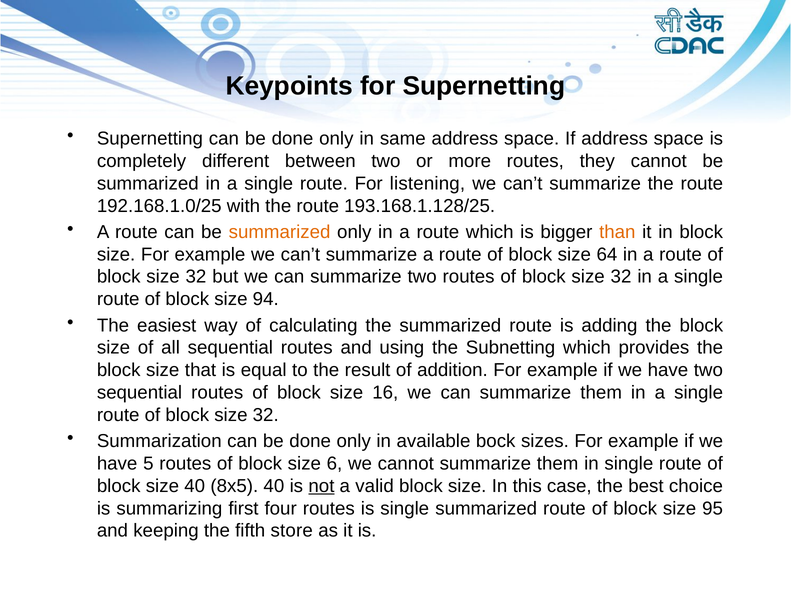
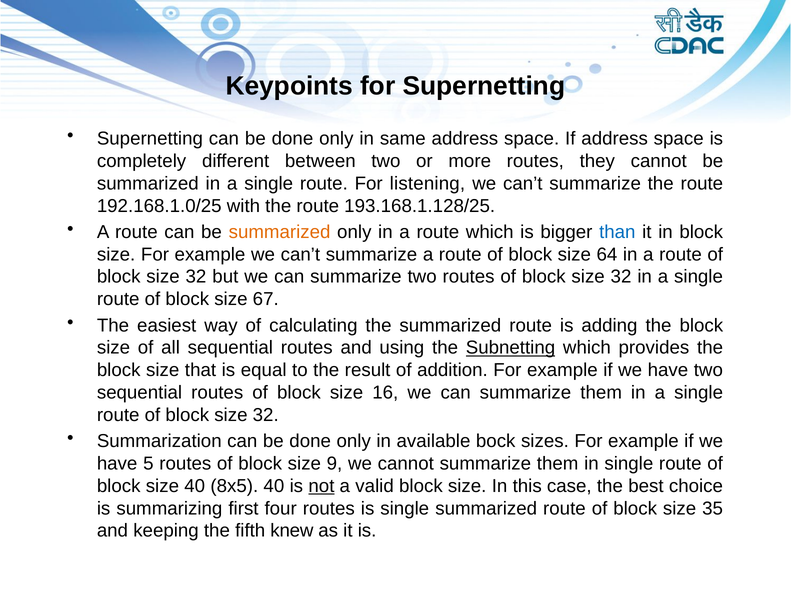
than colour: orange -> blue (617, 232)
94: 94 -> 67 (266, 299)
Subnetting underline: none -> present (510, 348)
6: 6 -> 9 (334, 464)
95: 95 -> 35 (713, 509)
store: store -> knew (292, 531)
